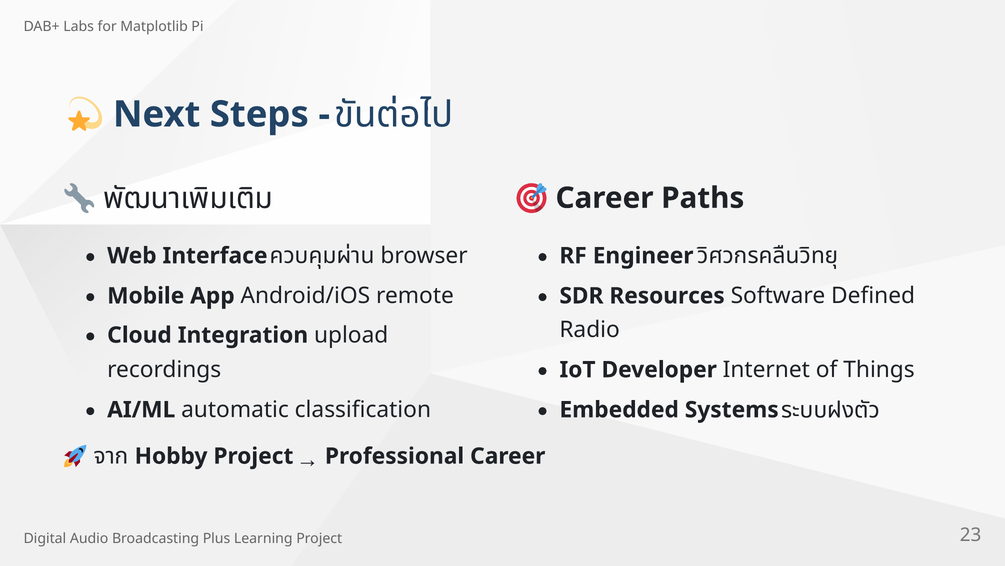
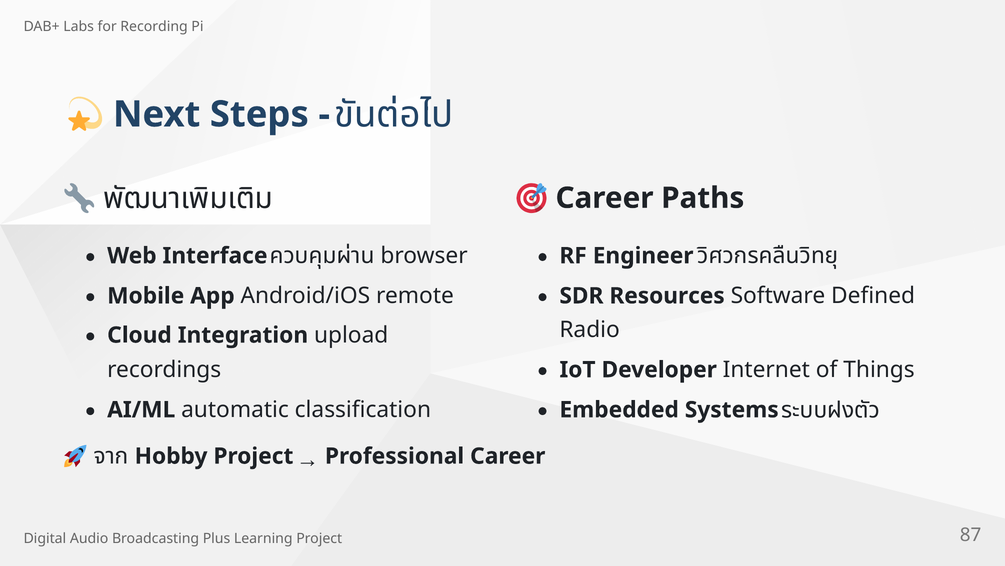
Matplotlib: Matplotlib -> Recording (154, 27)
23: 23 -> 87 (971, 534)
